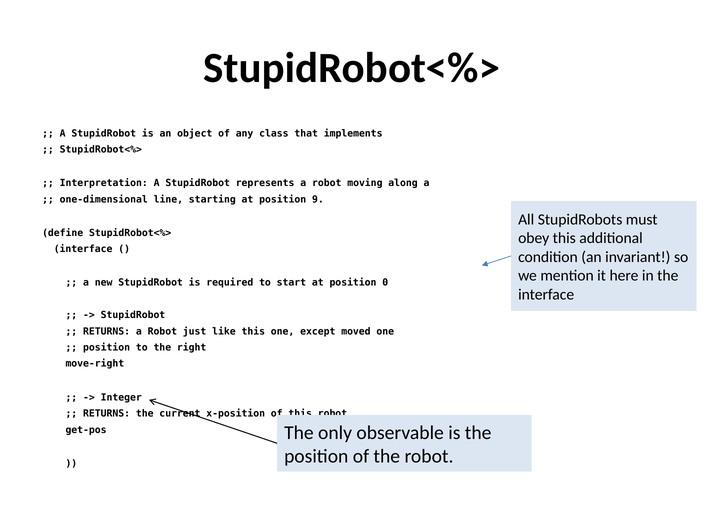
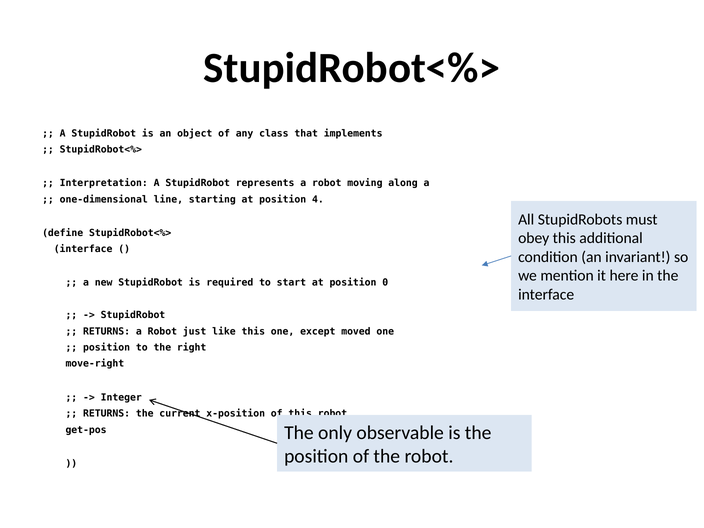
9: 9 -> 4 (318, 199)
